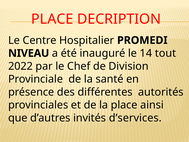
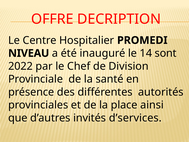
PLACE: PLACE -> OFFRE (52, 19)
tout: tout -> sont (166, 53)
